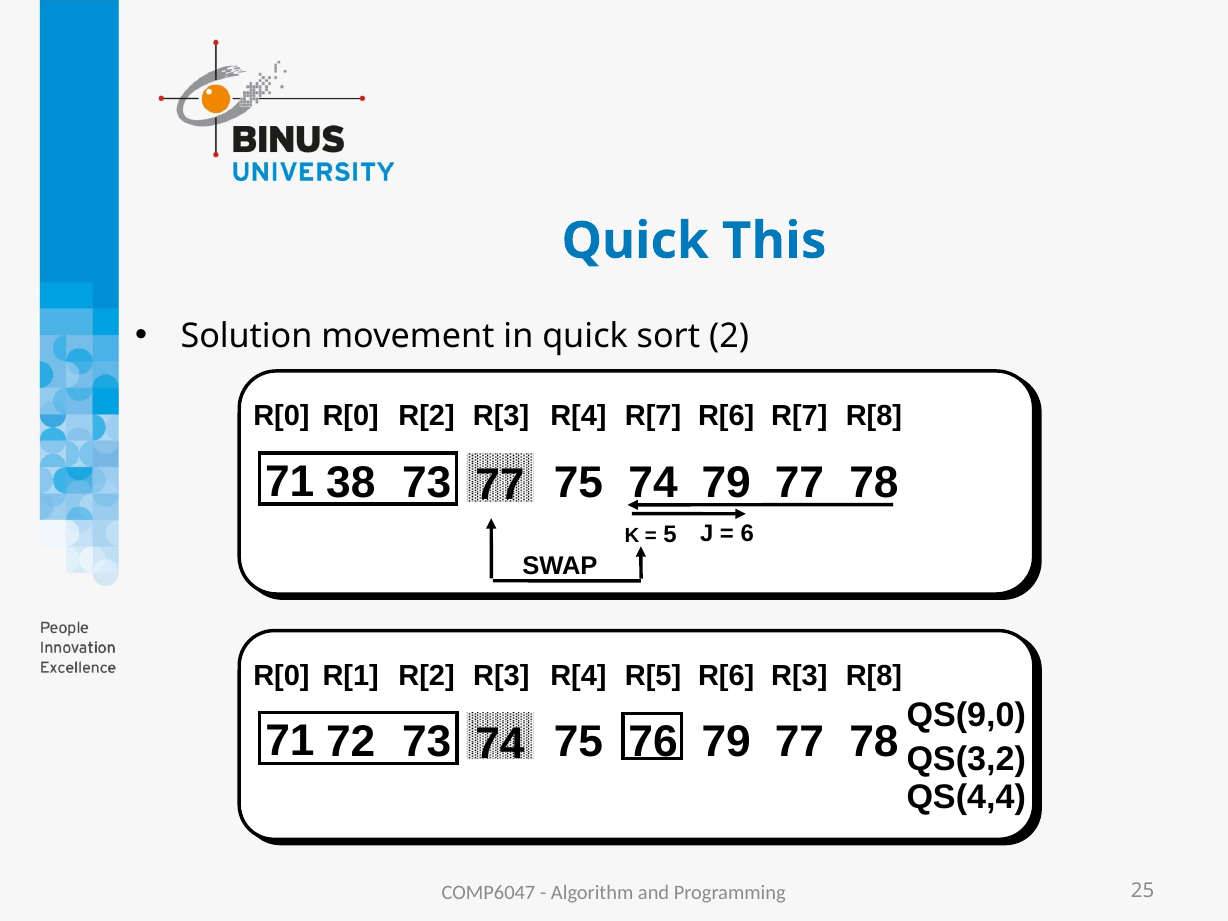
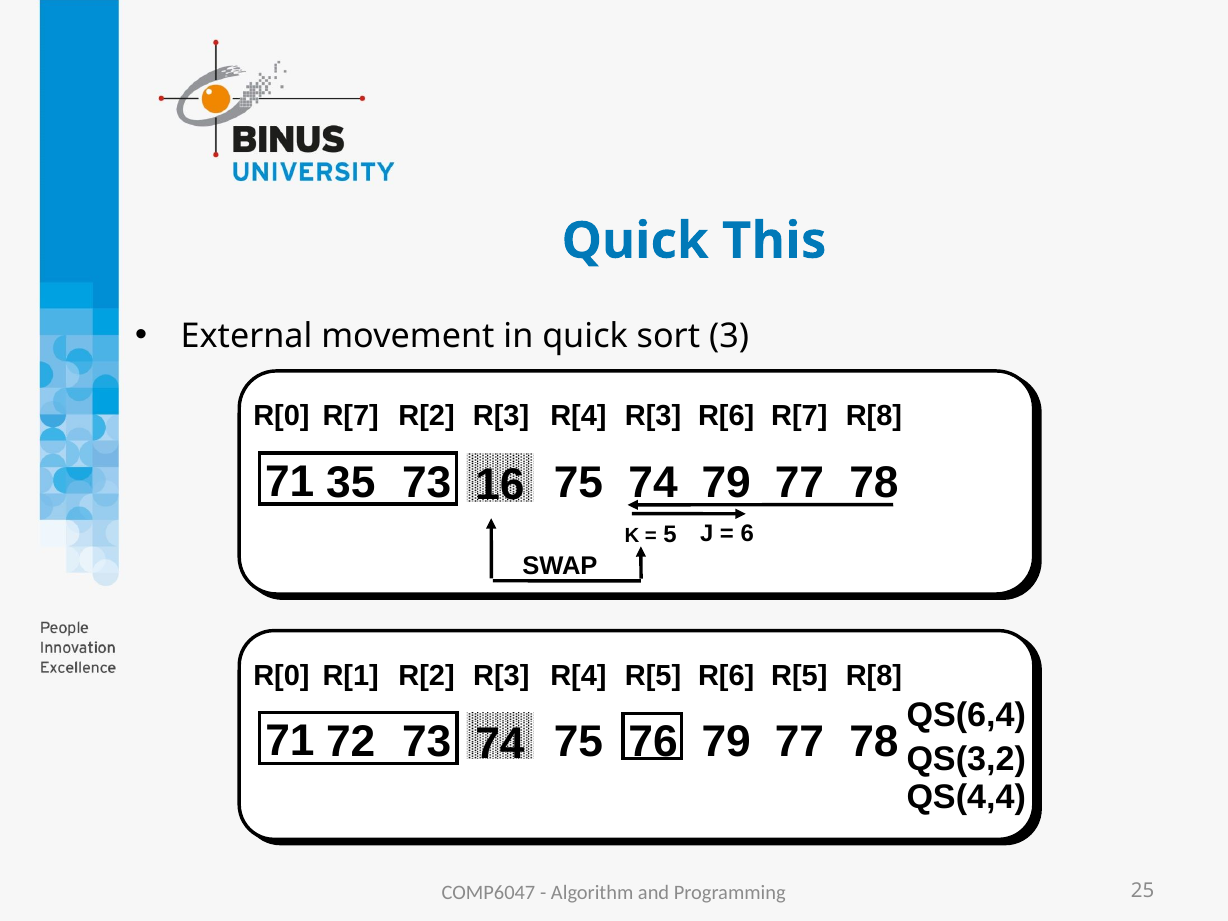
Solution: Solution -> External (247, 336)
2: 2 -> 3 (729, 336)
R[0 R[0: R[0 -> R[7 (351, 416)
R[4 R[7: R[7 -> R[3 (653, 416)
38: 38 -> 35 (351, 483)
73 77: 77 -> 16 (500, 484)
R[6 R[3: R[3 -> R[5 (799, 676)
QS(9,0: QS(9,0 -> QS(6,4 (966, 715)
